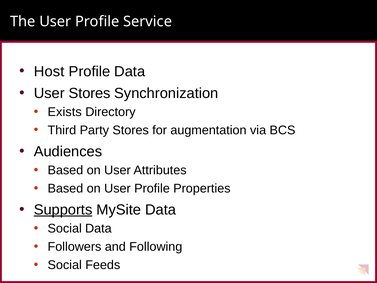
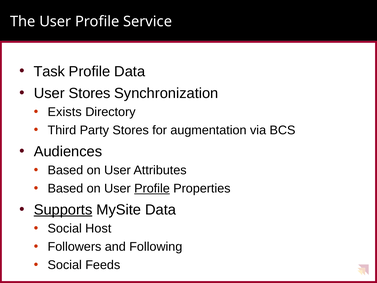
Host: Host -> Task (49, 71)
Profile underline: none -> present (152, 188)
Social Data: Data -> Host (98, 228)
